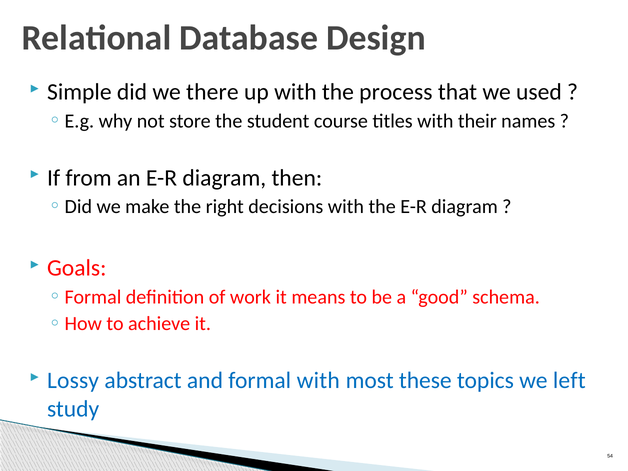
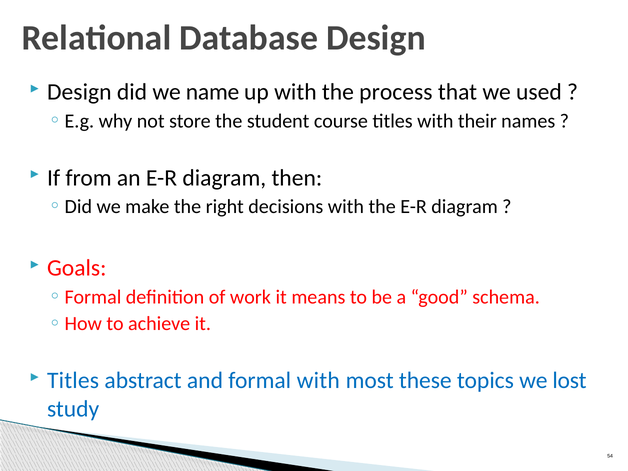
Simple: Simple -> Design (79, 92)
there: there -> name (213, 92)
Lossy: Lossy -> Titles (73, 381)
left: left -> lost (570, 381)
